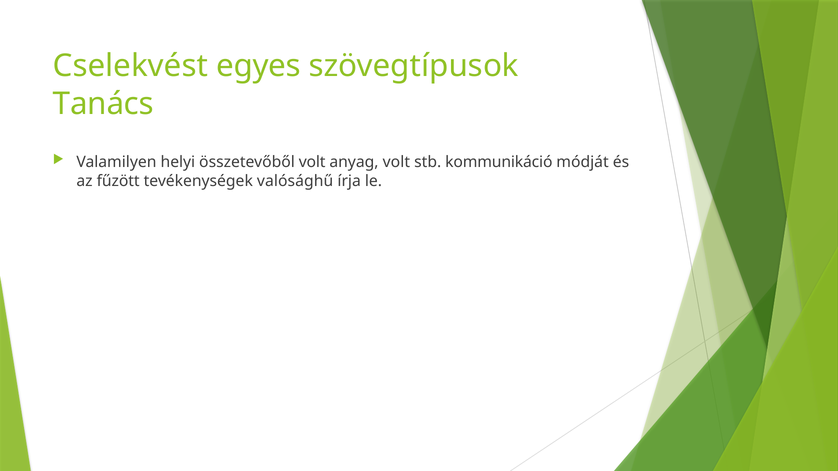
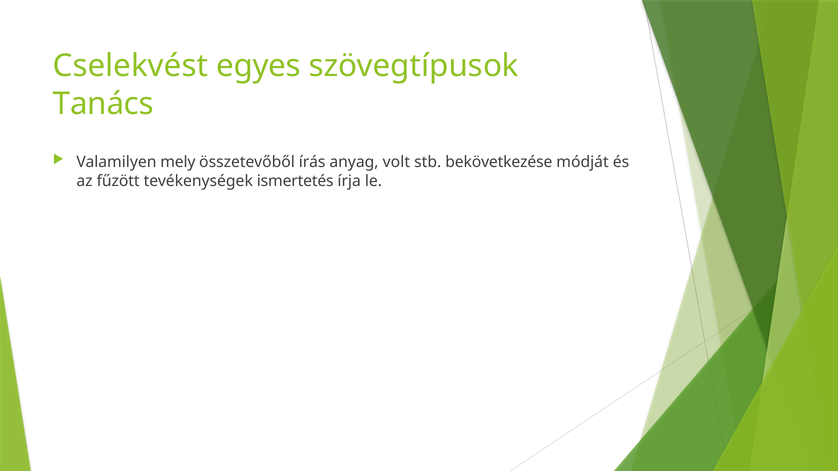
helyi: helyi -> mely (178, 162)
összetevőből volt: volt -> írás (312, 162)
kommunikáció: kommunikáció -> bekövetkezése (499, 162)
valósághű: valósághű -> ismertetés (295, 181)
